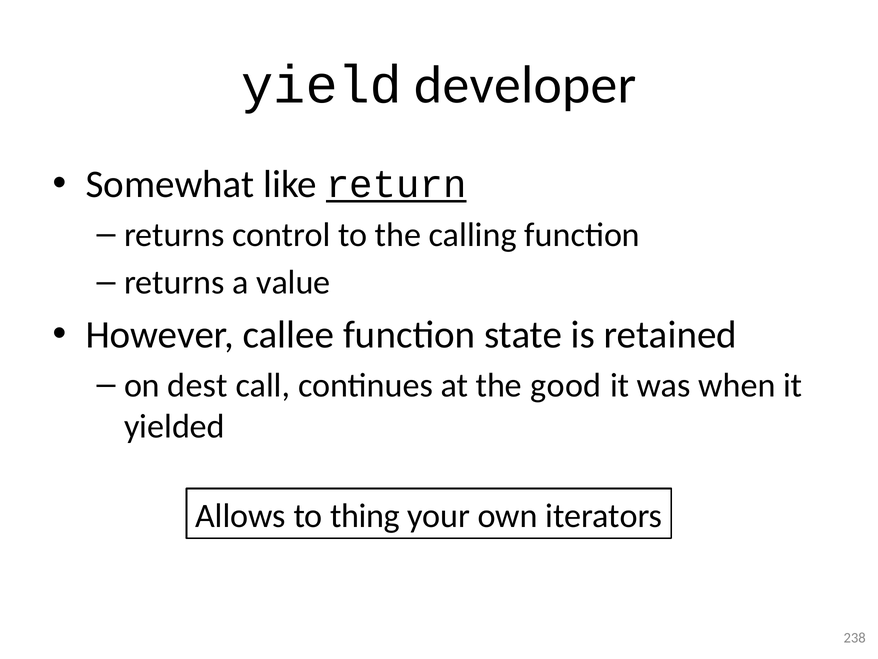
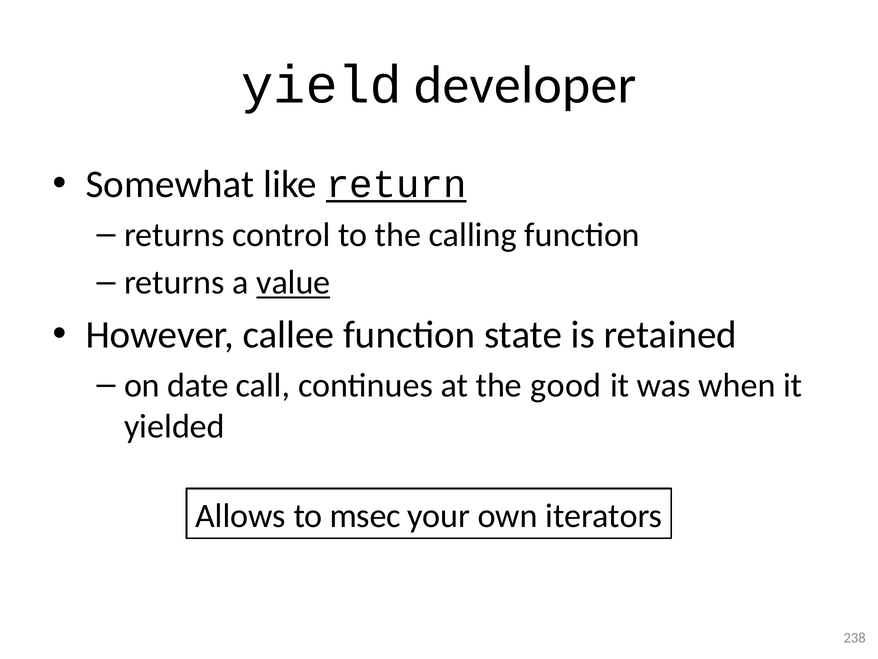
value underline: none -> present (293, 282)
dest: dest -> date (198, 385)
thing: thing -> msec (365, 515)
